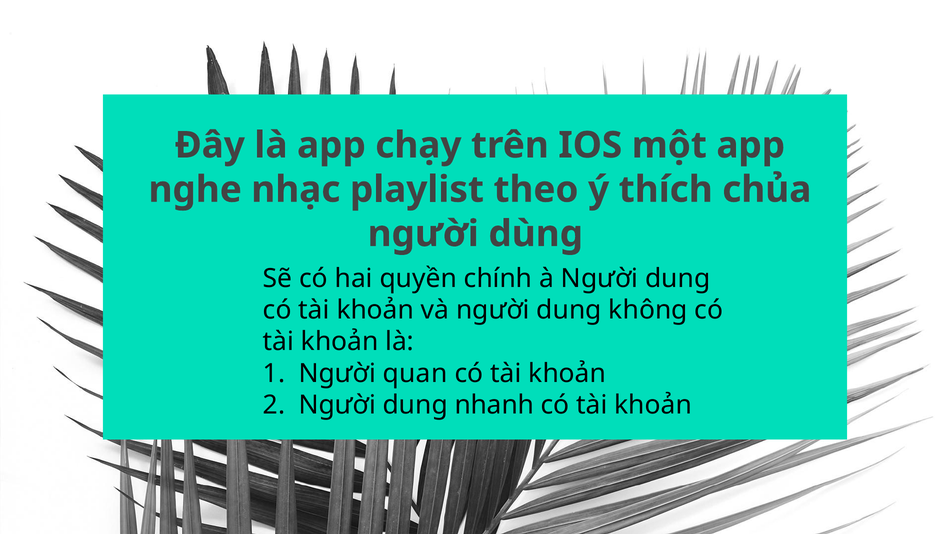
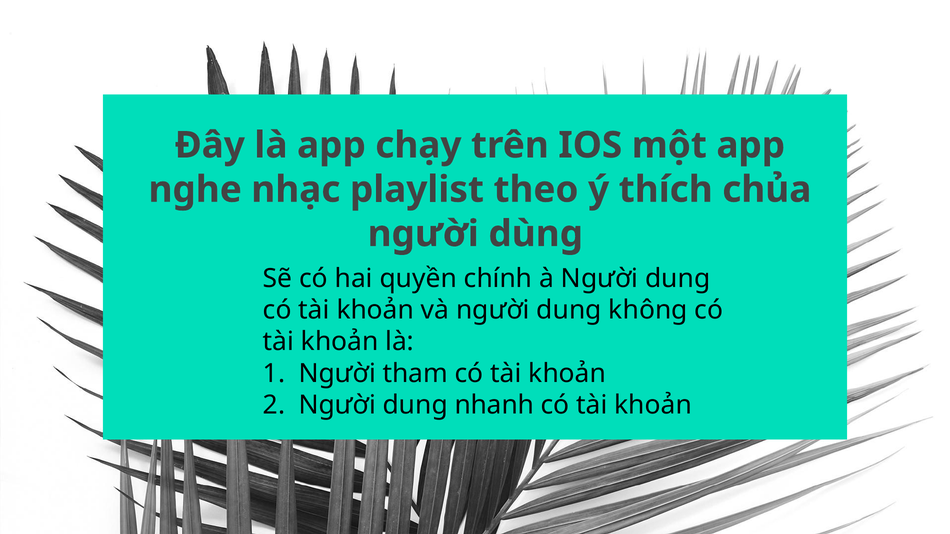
quan: quan -> tham (415, 374)
